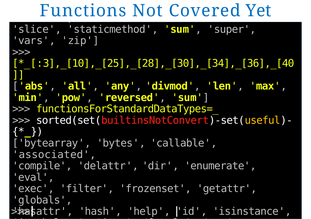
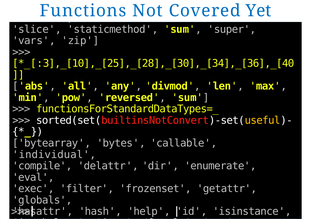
associated: associated -> individual (54, 155)
